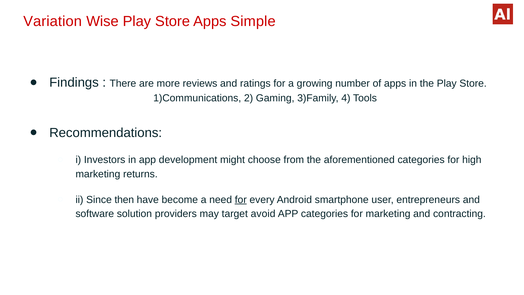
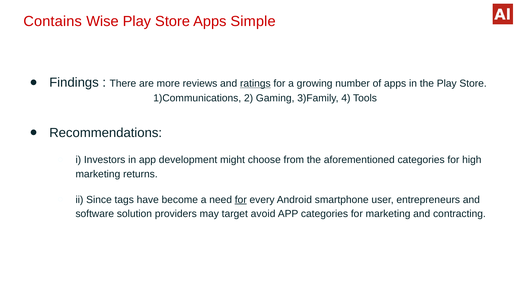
Variation: Variation -> Contains (53, 21)
ratings underline: none -> present (255, 83)
then: then -> tags (124, 200)
